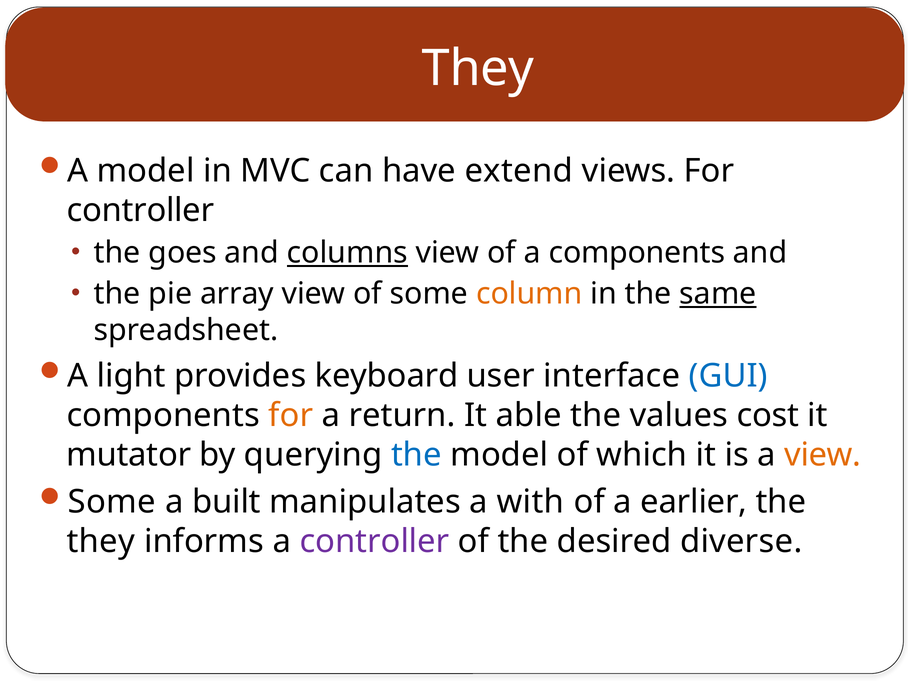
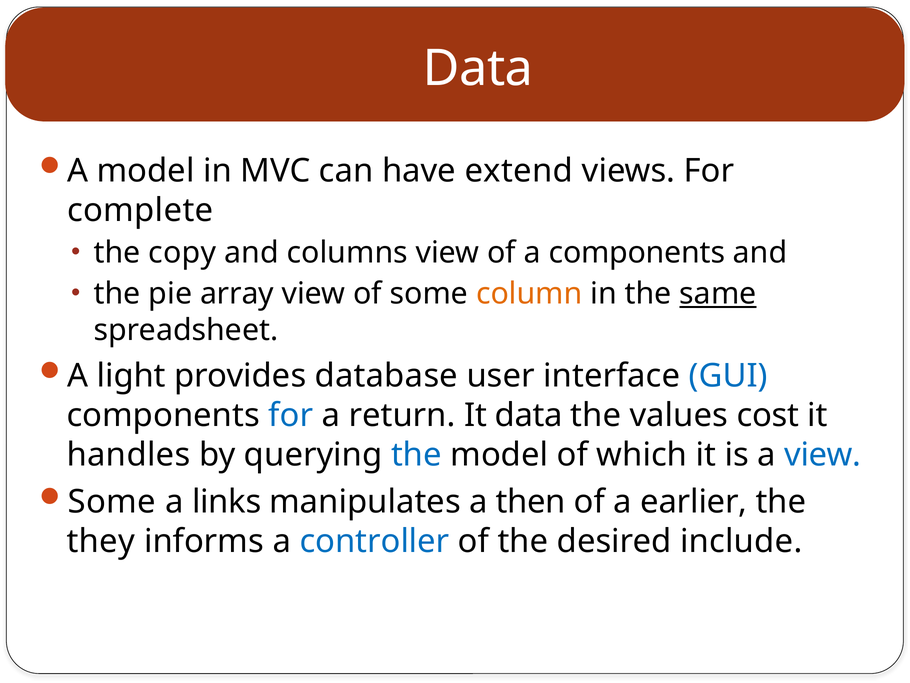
They: They -> Data (478, 69)
controller: controller -> complete (140, 210)
goes: goes -> copy (182, 253)
columns underline: present -> none (347, 253)
keyboard: keyboard -> database (386, 376)
for colour: orange -> blue (291, 415)
It able: able -> data (529, 415)
mutator: mutator -> handles (128, 455)
view colour: orange -> blue (823, 455)
built: built -> links (227, 502)
with: with -> then (531, 502)
controller colour: purple -> blue (374, 541)
diverse: diverse -> include (741, 541)
